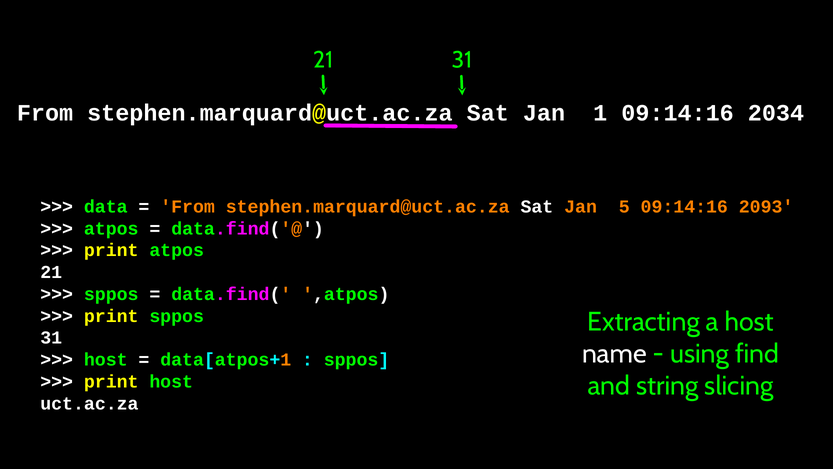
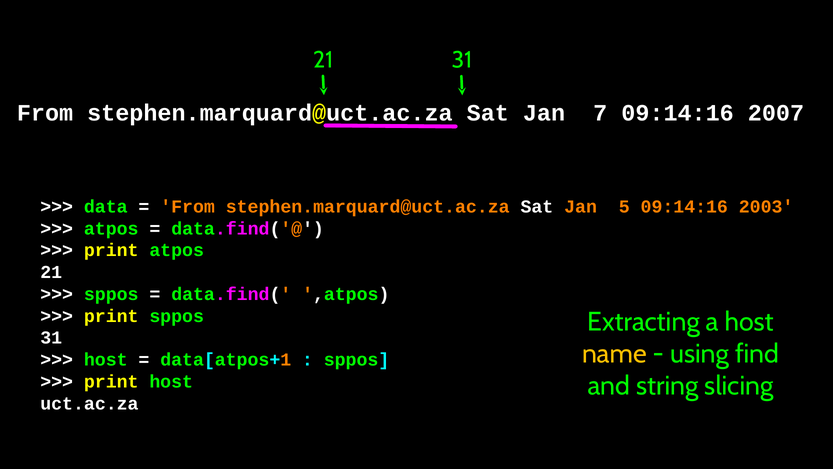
1: 1 -> 7 (600, 113)
2034: 2034 -> 2007 (776, 113)
2093: 2093 -> 2003 (766, 206)
name colour: white -> yellow (614, 354)
